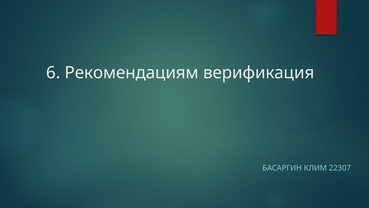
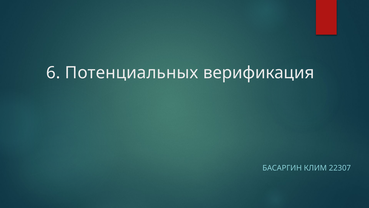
Рекомендациям: Рекомендациям -> Потенциальных (132, 73)
